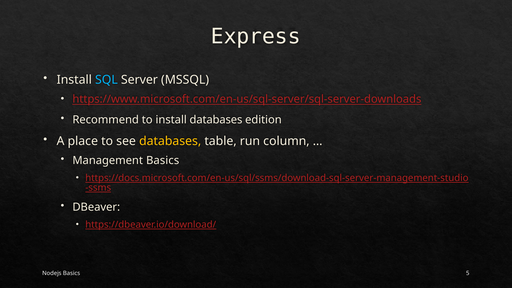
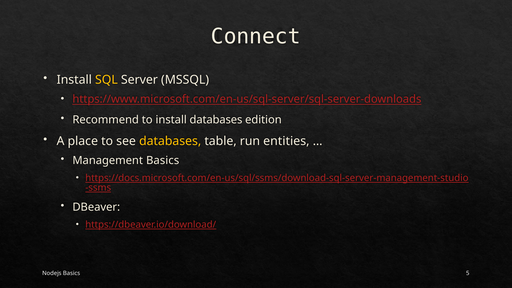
Express: Express -> Connect (256, 37)
SQL colour: light blue -> yellow (106, 80)
column: column -> entities (286, 141)
